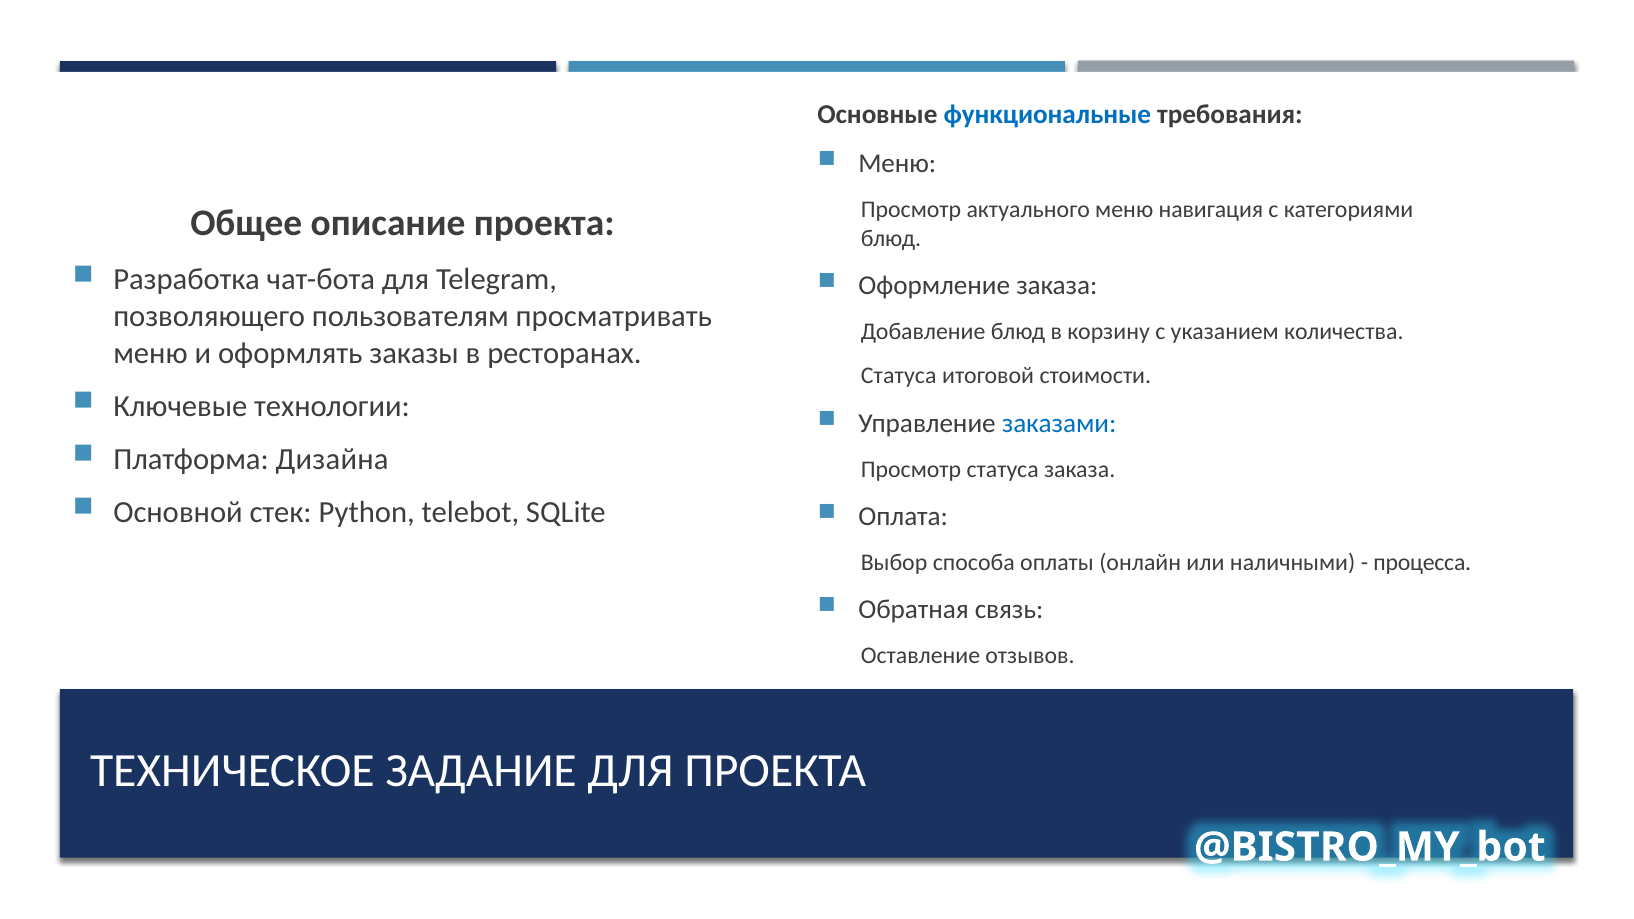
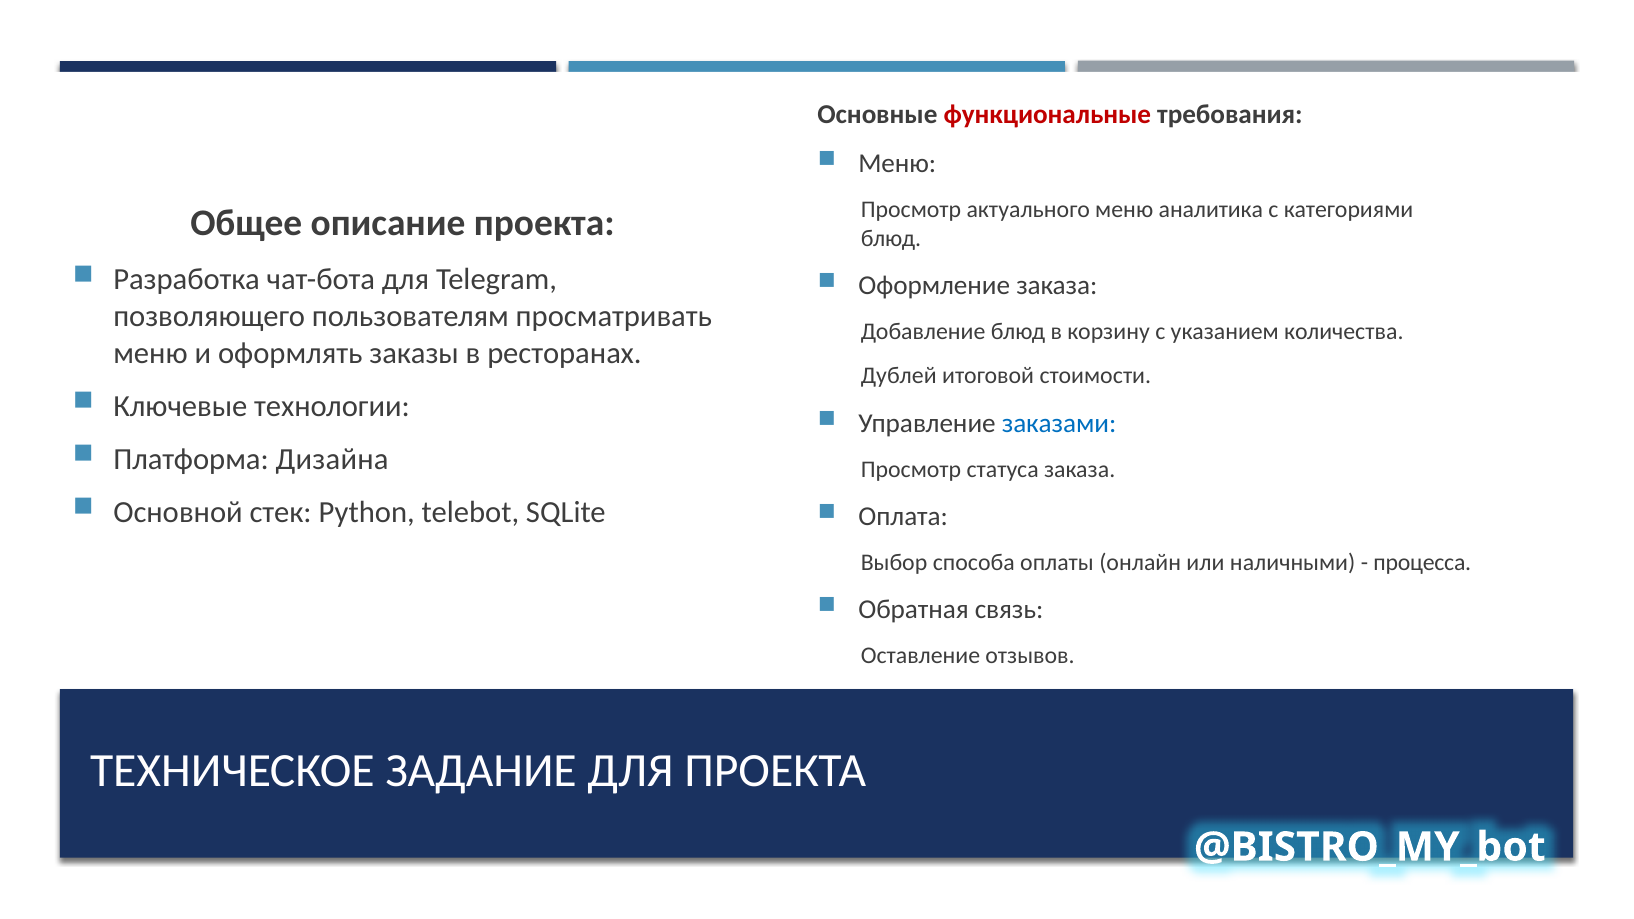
функциональные colour: blue -> red (1047, 115)
навигация: навигация -> аналитика (1211, 210)
Статуса: Статуса -> Дублей (899, 376)
